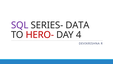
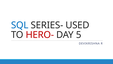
SQL colour: purple -> blue (20, 25)
DATA: DATA -> USED (77, 25)
4: 4 -> 5 (79, 35)
